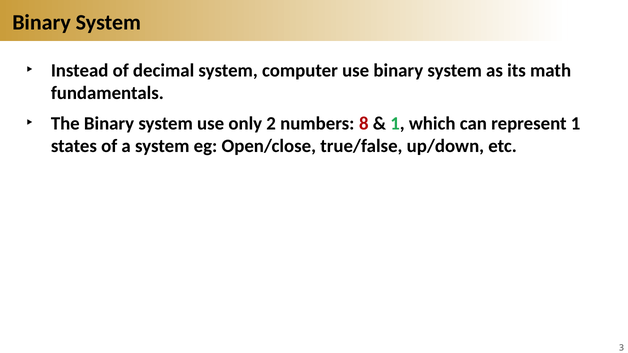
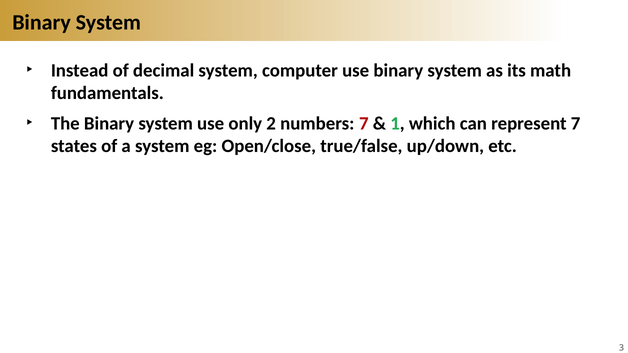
numbers 8: 8 -> 7 (364, 123)
represent 1: 1 -> 7 (576, 123)
